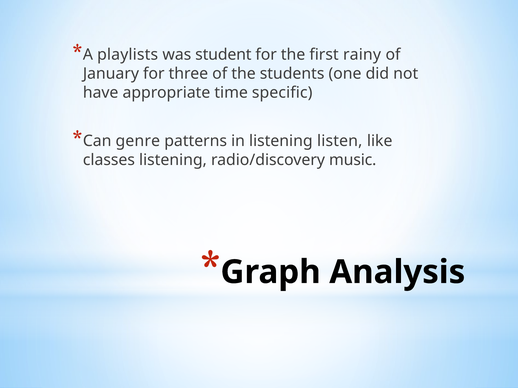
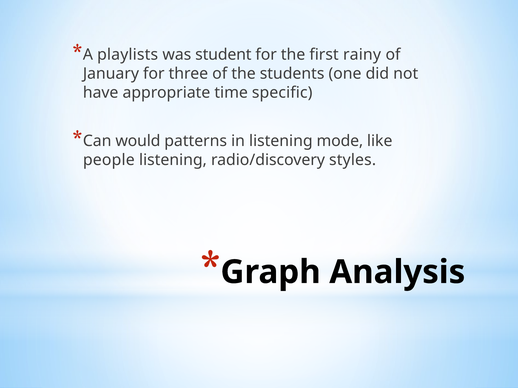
genre: genre -> would (138, 141)
listen: listen -> mode (340, 141)
classes: classes -> people (109, 160)
music: music -> styles (353, 160)
